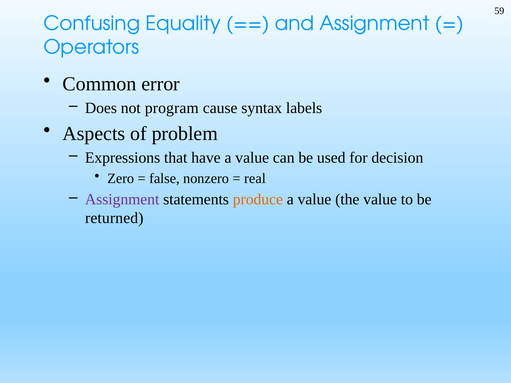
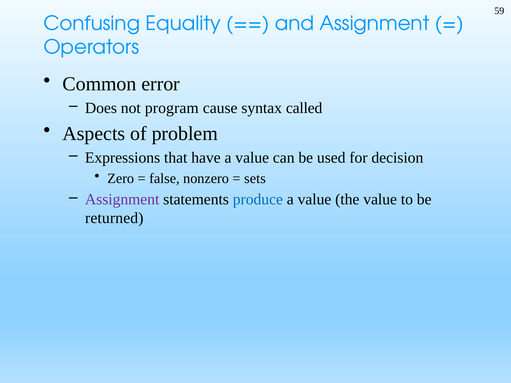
labels: labels -> called (304, 108)
real: real -> sets (255, 178)
produce colour: orange -> blue (258, 200)
